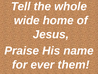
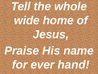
them: them -> hand (74, 64)
